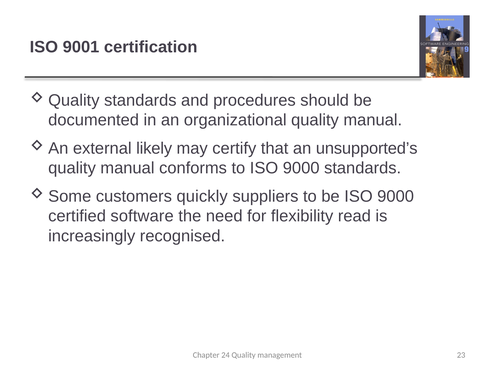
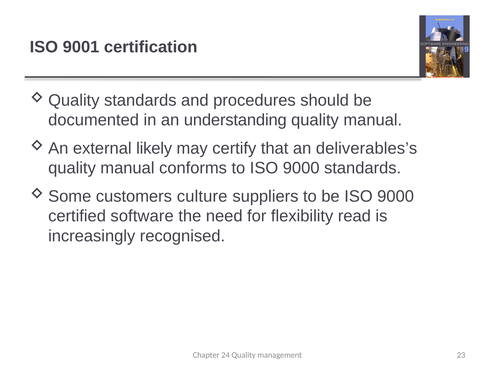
organizational: organizational -> understanding (235, 120)
unsupported’s: unsupported’s -> deliverables’s (367, 148)
quickly: quickly -> culture (202, 196)
